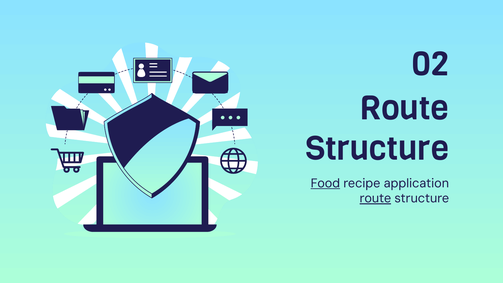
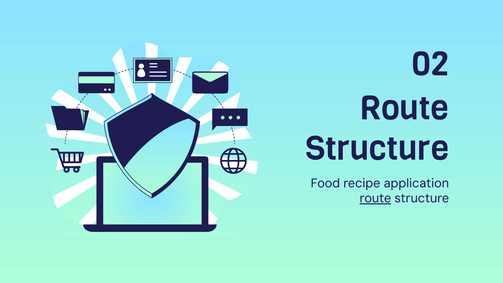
Food underline: present -> none (325, 183)
